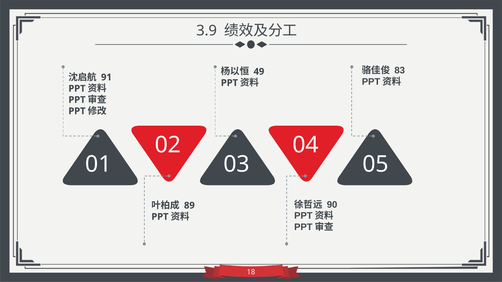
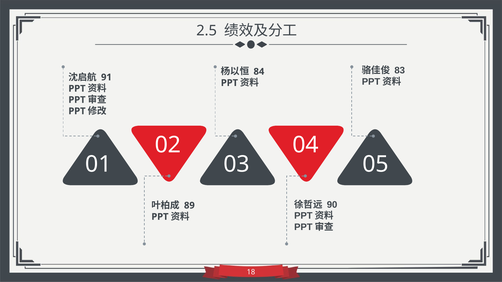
3.9: 3.9 -> 2.5 (207, 31)
49: 49 -> 84 (259, 72)
